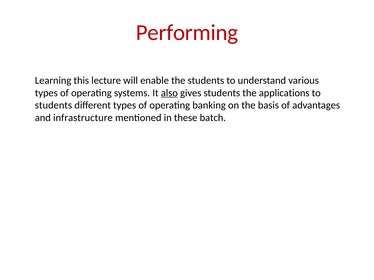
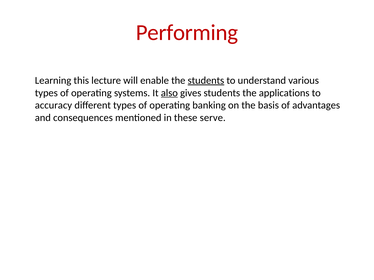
students underline: none -> present (206, 81)
students: students -> accuracy (53, 106)
infrastructure: infrastructure -> consequences (83, 118)
batch: batch -> serve (213, 118)
